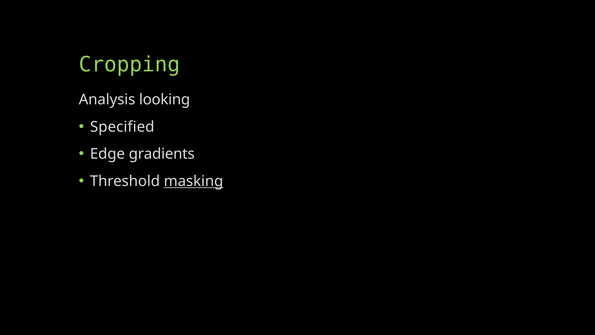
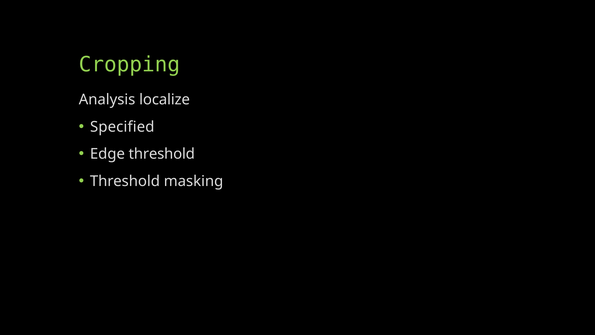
looking: looking -> localize (165, 99)
Edge gradients: gradients -> threshold (162, 154)
masking underline: present -> none (194, 181)
